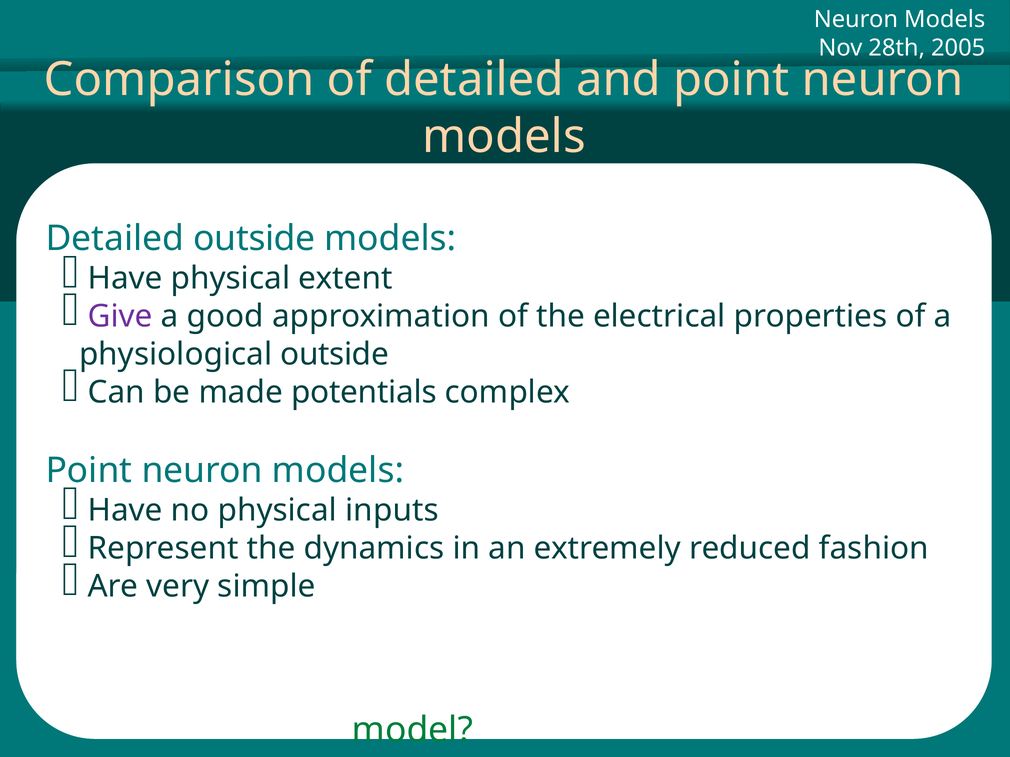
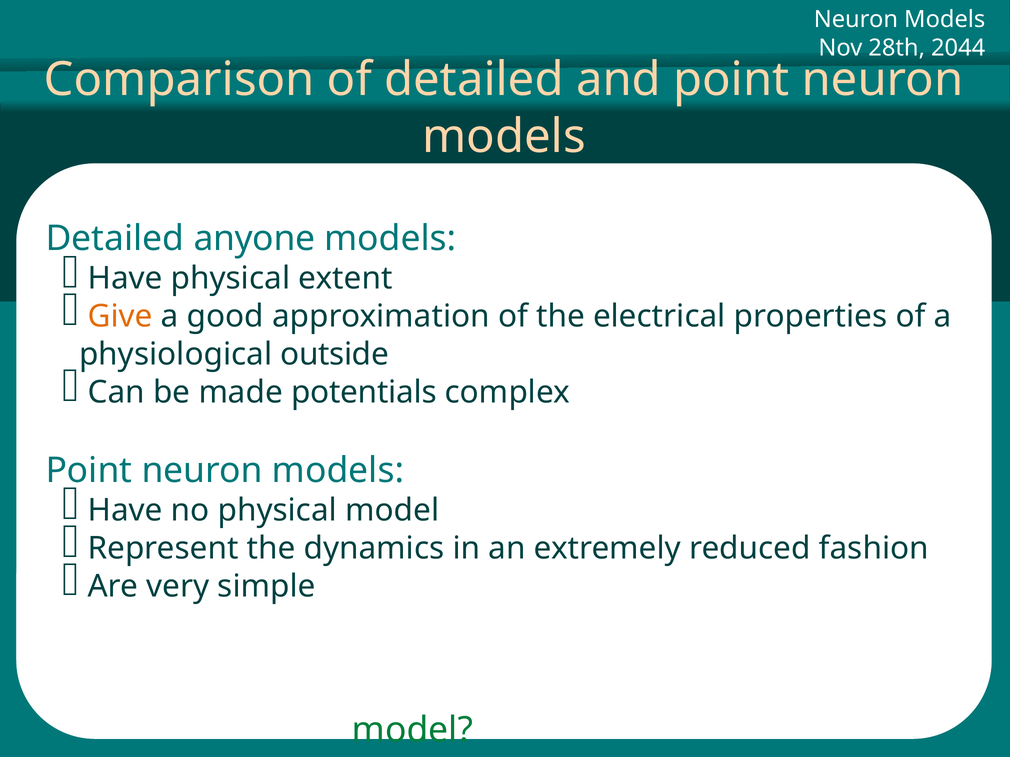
2005: 2005 -> 2044 (958, 48)
Detailed outside: outside -> anyone (254, 239)
Give colour: purple -> orange (120, 317)
physical inputs: inputs -> model (392, 511)
